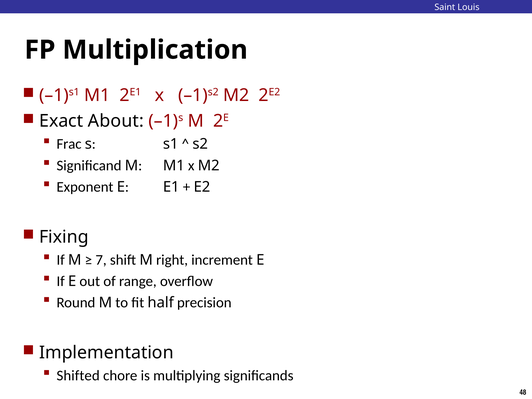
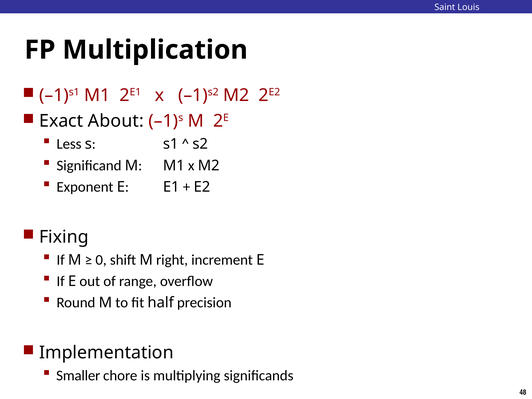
Frac: Frac -> Less (69, 144)
7: 7 -> 0 (101, 260)
Shifted: Shifted -> Smaller (78, 376)
